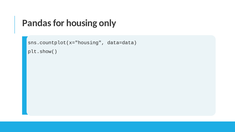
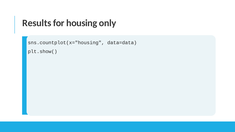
Pandas: Pandas -> Results (37, 23)
